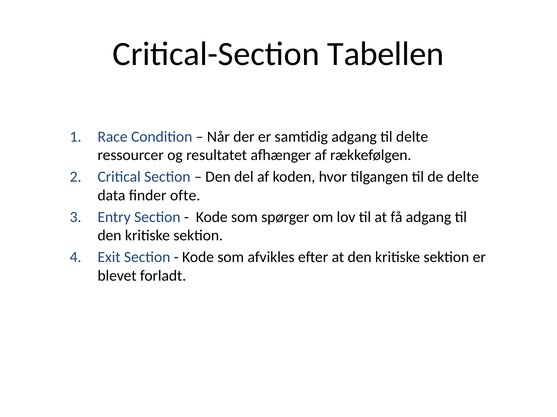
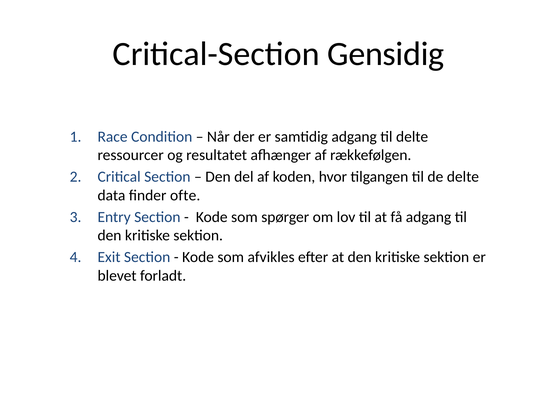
Tabellen: Tabellen -> Gensidig (386, 54)
